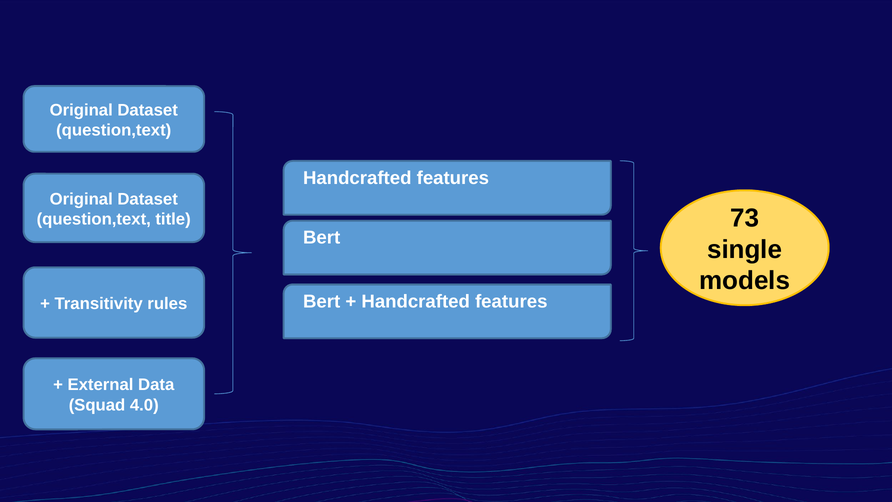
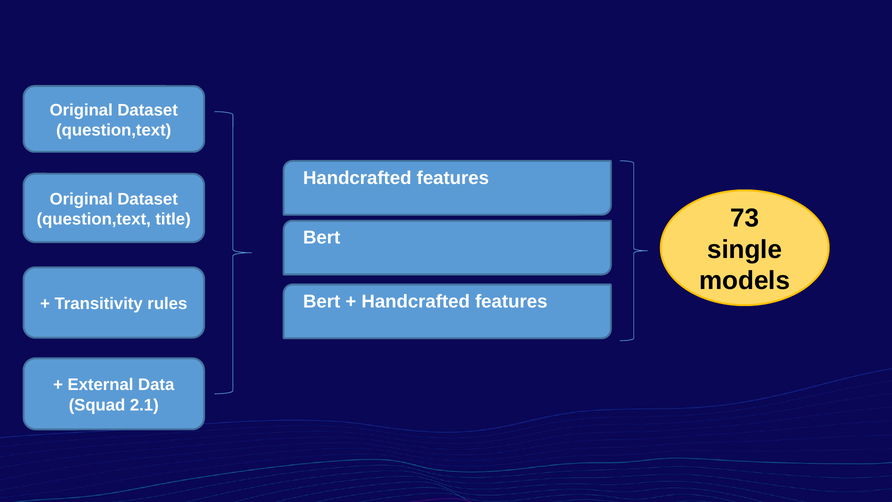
4.0: 4.0 -> 2.1 (144, 405)
